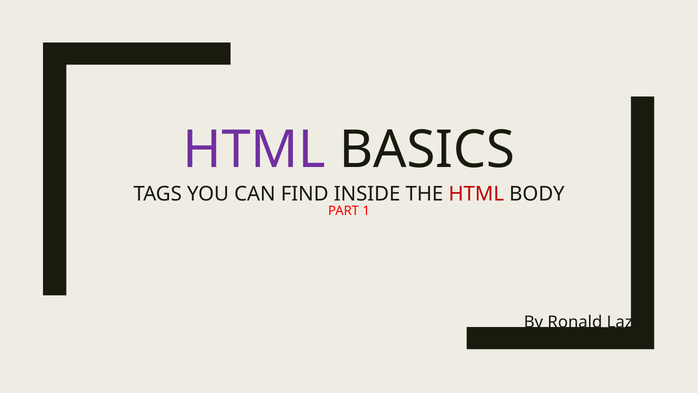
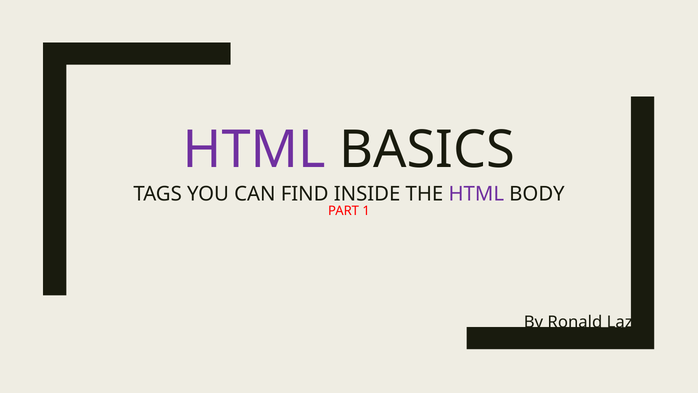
HTML colour: red -> purple (476, 194)
